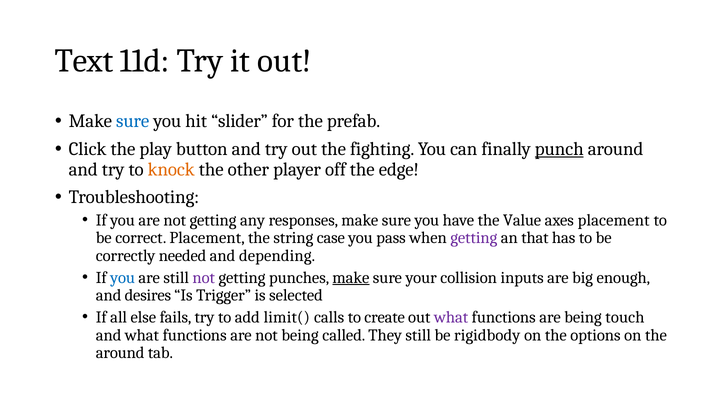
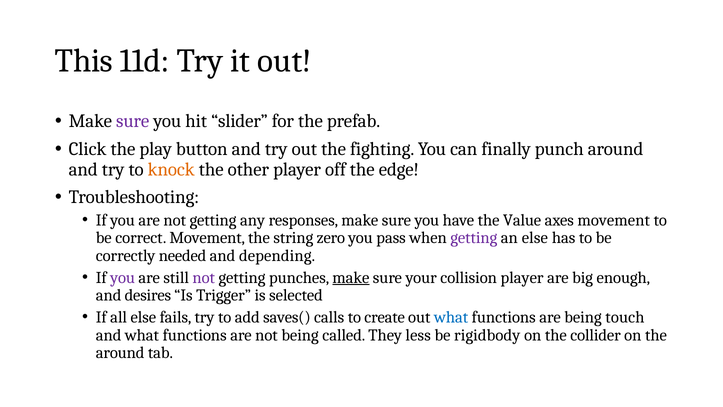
Text: Text -> This (84, 61)
sure colour: blue -> purple (133, 121)
punch underline: present -> none (559, 149)
axes placement: placement -> movement (614, 220)
correct Placement: Placement -> Movement (207, 238)
case: case -> zero (331, 238)
an that: that -> else (535, 238)
you colour: blue -> purple (123, 277)
collision inputs: inputs -> player (522, 277)
limit(: limit( -> saves( (287, 317)
what colour: purple -> blue (451, 317)
They still: still -> less (418, 335)
options: options -> collider (596, 335)
